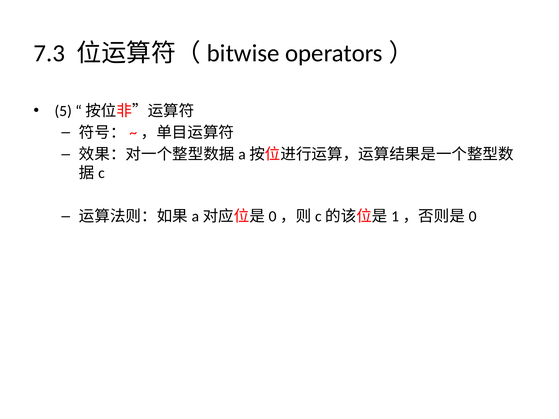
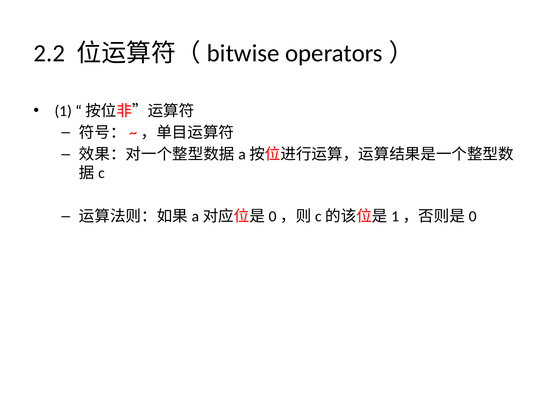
7.3: 7.3 -> 2.2 (49, 53)
5: 5 -> 1 (63, 111)
